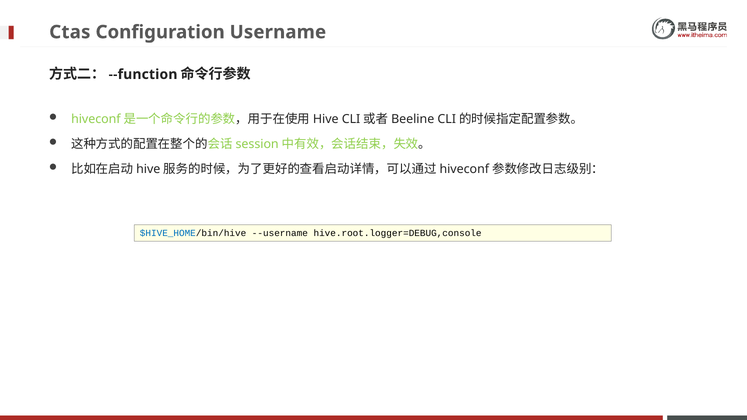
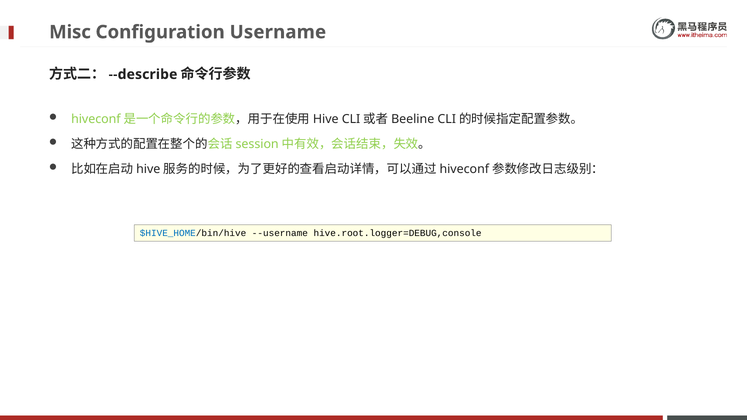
Ctas: Ctas -> Misc (70, 32)
--function: --function -> --describe (143, 74)
